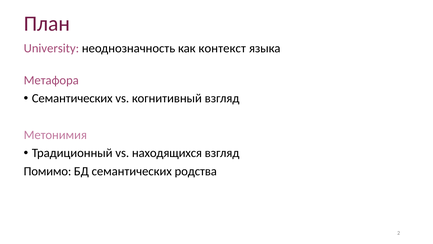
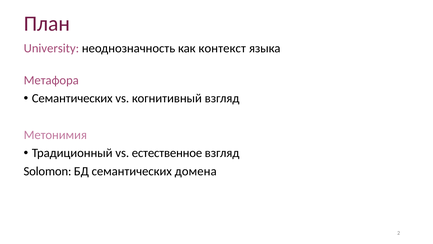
находящихся: находящихся -> естественное (167, 153)
Помимо: Помимо -> Solomon (47, 171)
родства: родства -> домена (196, 171)
